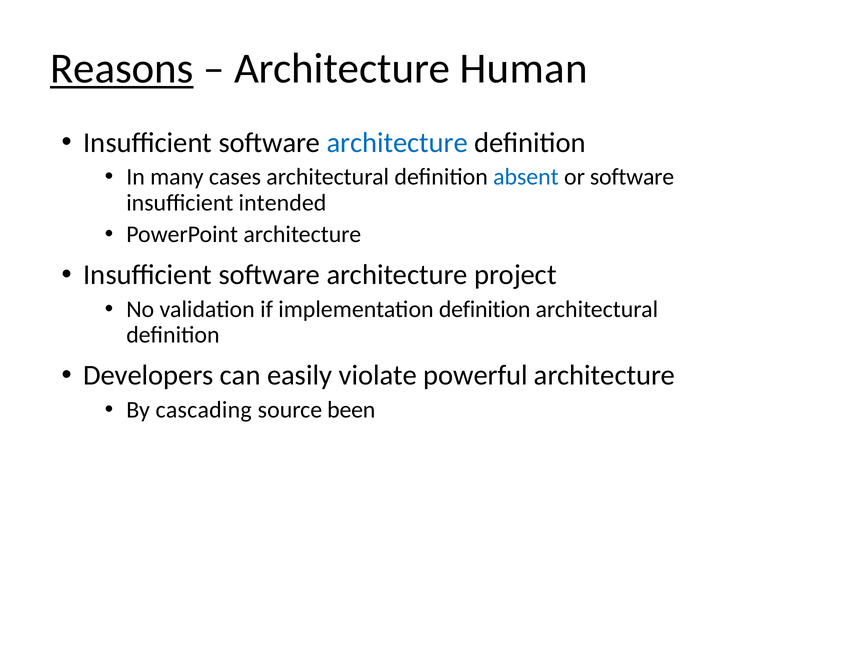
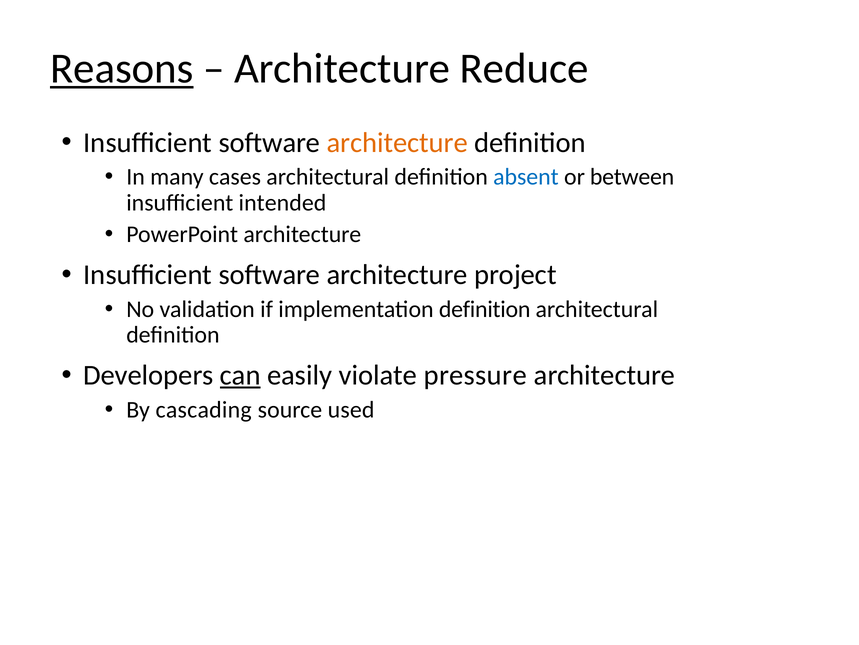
Human: Human -> Reduce (524, 68)
architecture colour: blue -> orange (397, 142)
or software: software -> between (632, 177)
can underline: none -> present (240, 375)
powerful: powerful -> pressure (475, 375)
been: been -> used (351, 409)
